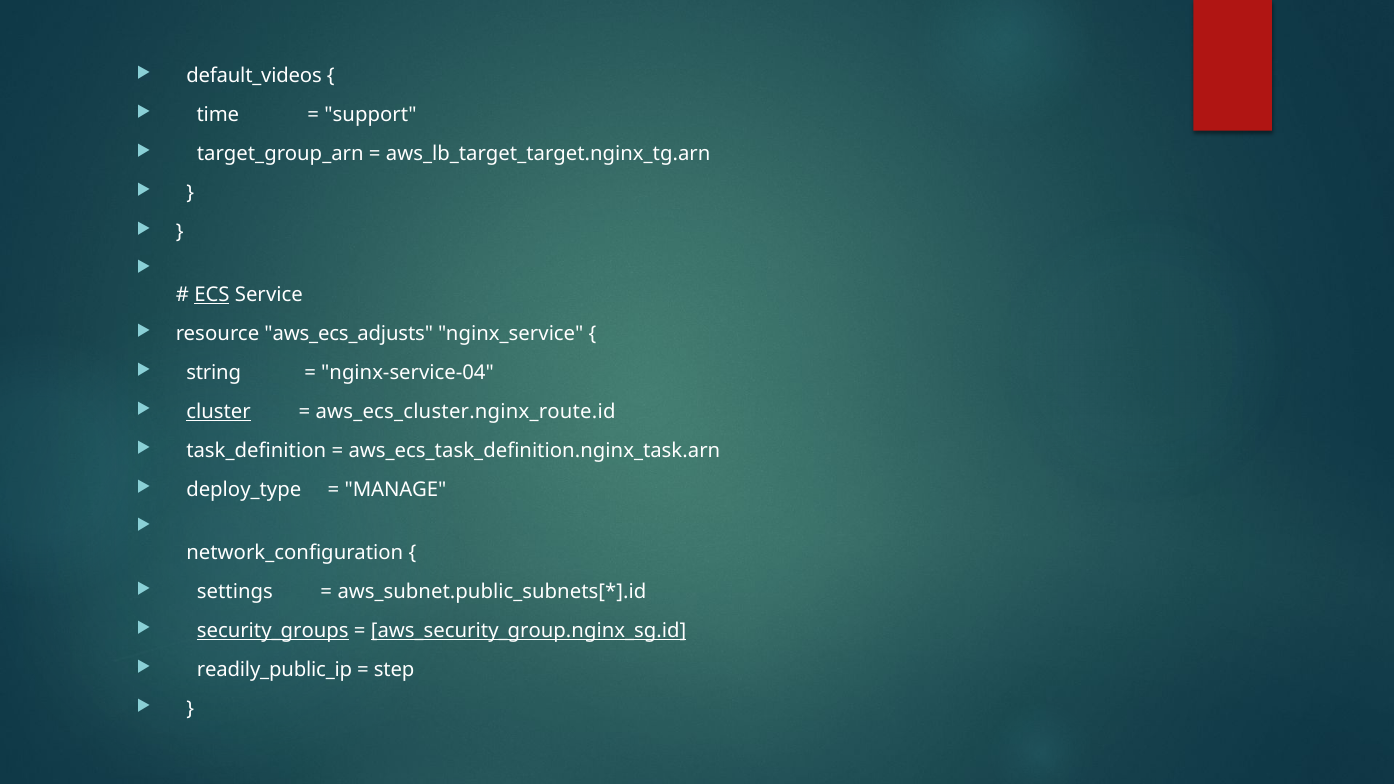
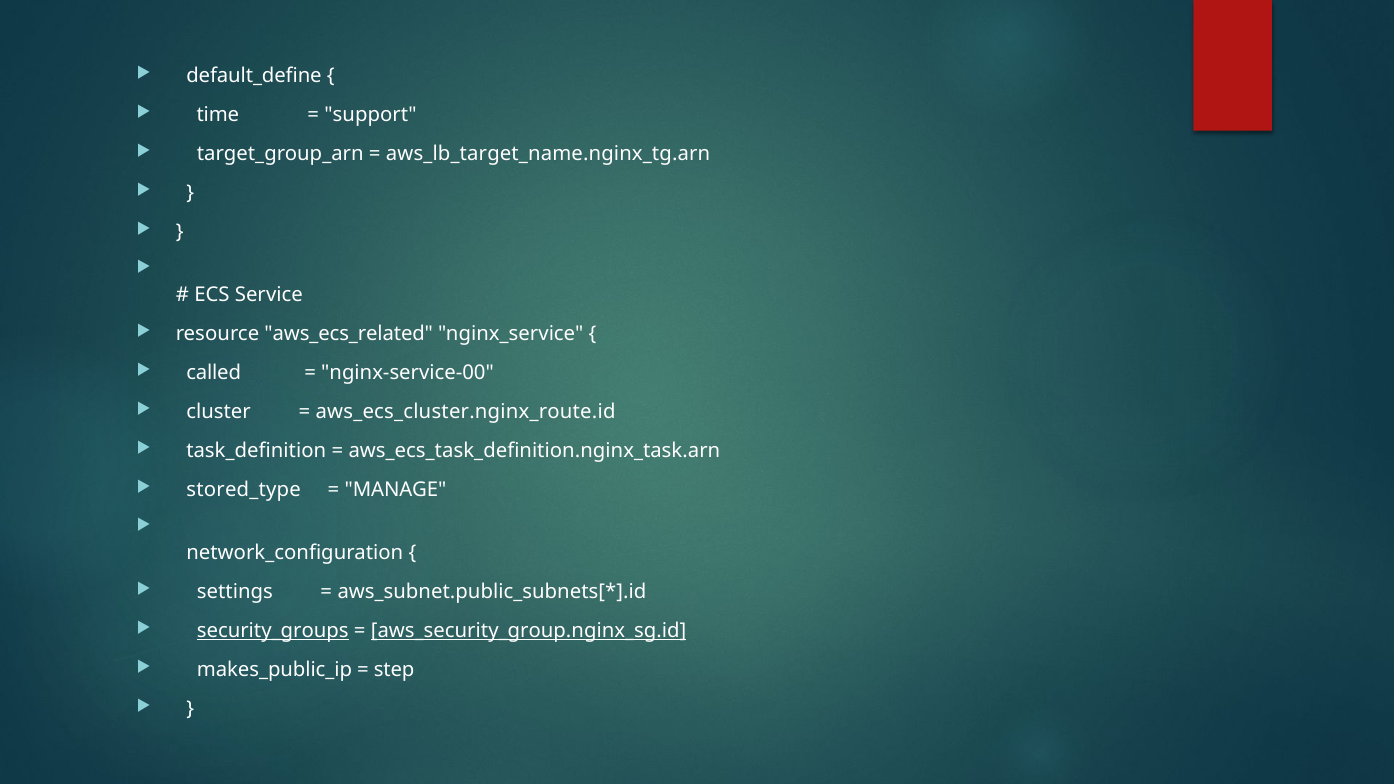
default_videos: default_videos -> default_define (254, 76)
aws_lb_target_target.nginx_tg.arn: aws_lb_target_target.nginx_tg.arn -> aws_lb_target_name.nginx_tg.arn (548, 154)
ECS underline: present -> none (212, 295)
aws_ecs_adjusts: aws_ecs_adjusts -> aws_ecs_related (349, 334)
string: string -> called (214, 373)
nginx-service-04: nginx-service-04 -> nginx-service-00 (408, 373)
cluster underline: present -> none (219, 412)
deploy_type: deploy_type -> stored_type (244, 490)
readily_public_ip: readily_public_ip -> makes_public_ip (274, 670)
